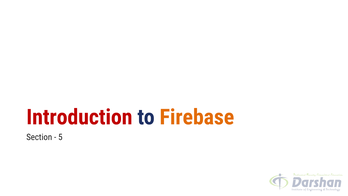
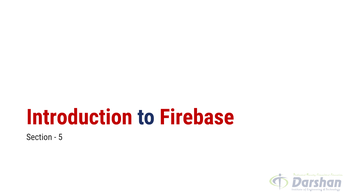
Firebase colour: orange -> red (197, 117)
